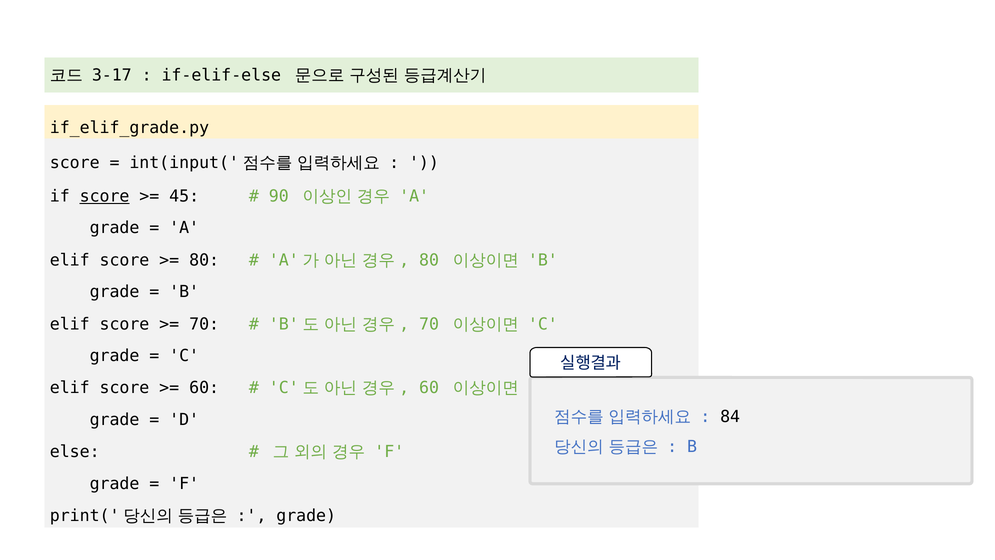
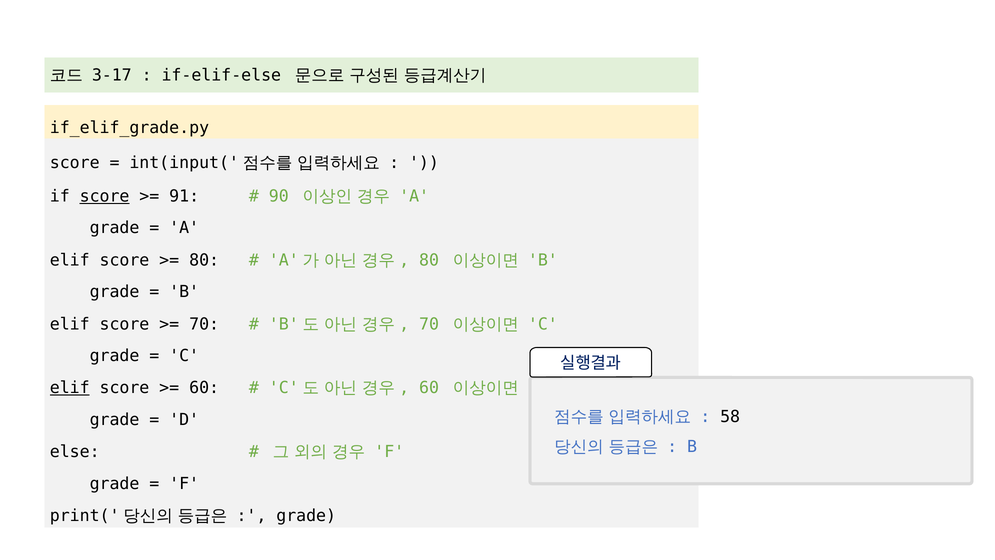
45: 45 -> 91 (184, 196)
elif underline: none -> present (70, 388)
84: 84 -> 58 (730, 417)
